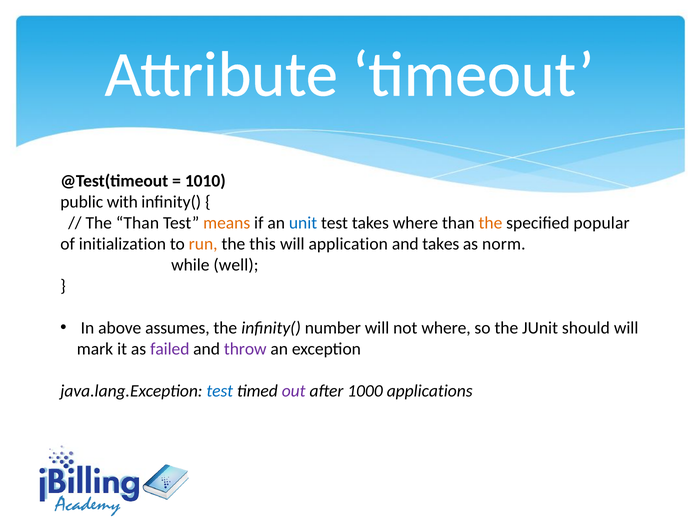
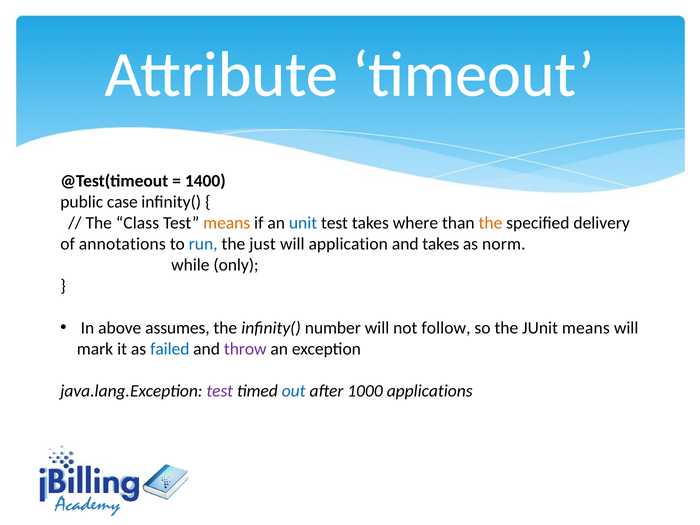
1010: 1010 -> 1400 (205, 181)
with: with -> case (122, 202)
The Than: Than -> Class (138, 223)
popular: popular -> delivery (602, 223)
initialization: initialization -> annotations (122, 244)
run colour: orange -> blue (203, 244)
this: this -> just (263, 244)
well: well -> only (236, 265)
not where: where -> follow (446, 328)
JUnit should: should -> means (586, 328)
failed colour: purple -> blue (170, 349)
test colour: blue -> purple (220, 391)
out colour: purple -> blue (294, 391)
